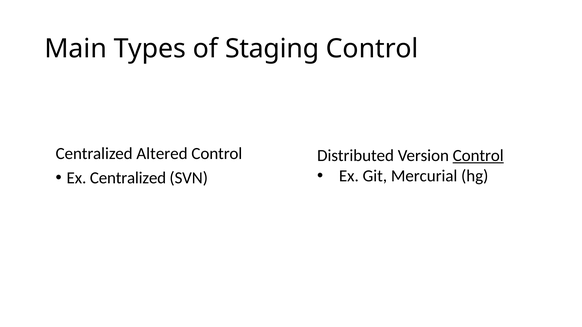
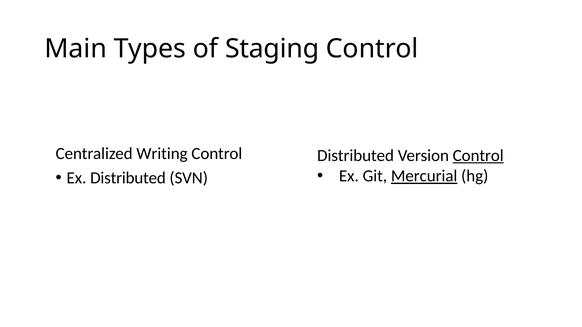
Altered: Altered -> Writing (162, 154)
Mercurial underline: none -> present (424, 176)
Ex Centralized: Centralized -> Distributed (128, 178)
